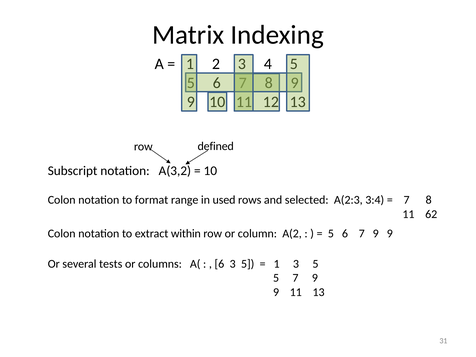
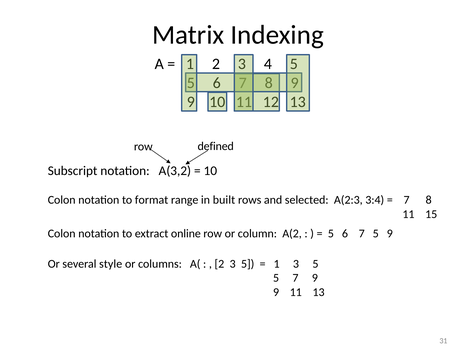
used: used -> built (224, 200)
62: 62 -> 15 (431, 214)
within: within -> online (186, 234)
6 7 9: 9 -> 5 (376, 234)
tests: tests -> style (111, 264)
6: 6 -> 2 (219, 264)
